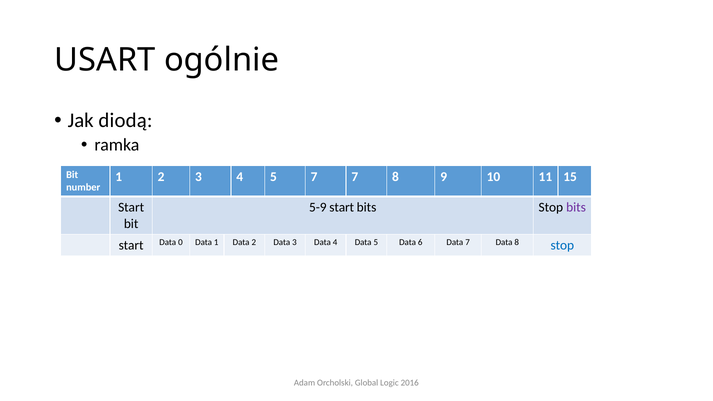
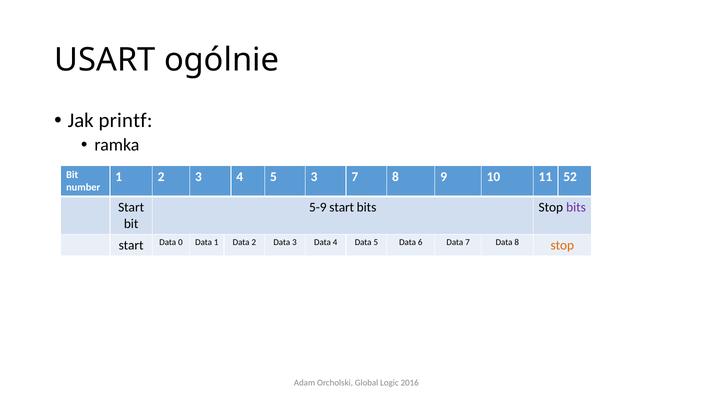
diodą: diodą -> printf (125, 121)
5 7: 7 -> 3 (314, 177)
15: 15 -> 52 (570, 177)
stop colour: blue -> orange (562, 245)
